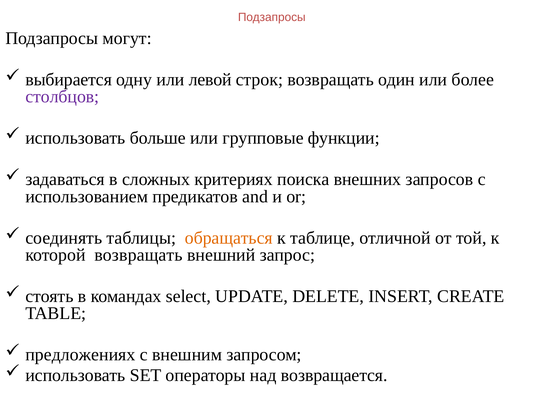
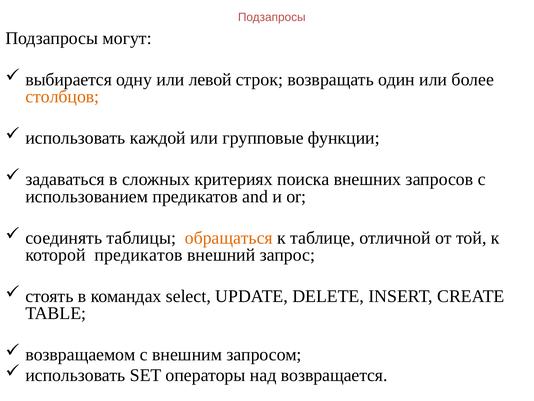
столбцов colour: purple -> orange (62, 97)
больше: больше -> каждой (158, 138)
которой возвращать: возвращать -> предикатов (138, 255)
предложениях: предложениях -> возвращаемом (80, 354)
